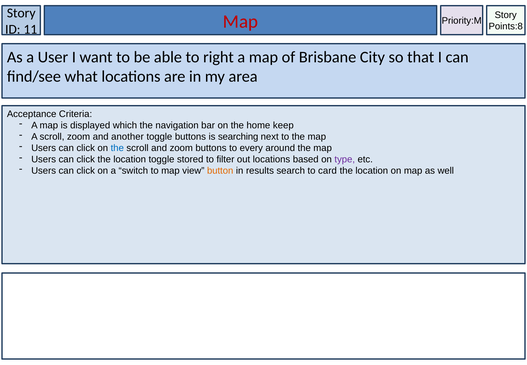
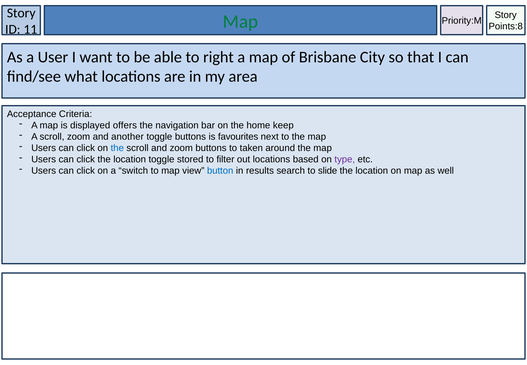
Map colour: red -> green (240, 21)
which: which -> offers (125, 125)
searching: searching -> favourites (238, 137)
every: every -> taken (251, 148)
button colour: orange -> blue (220, 171)
card: card -> slide (328, 171)
